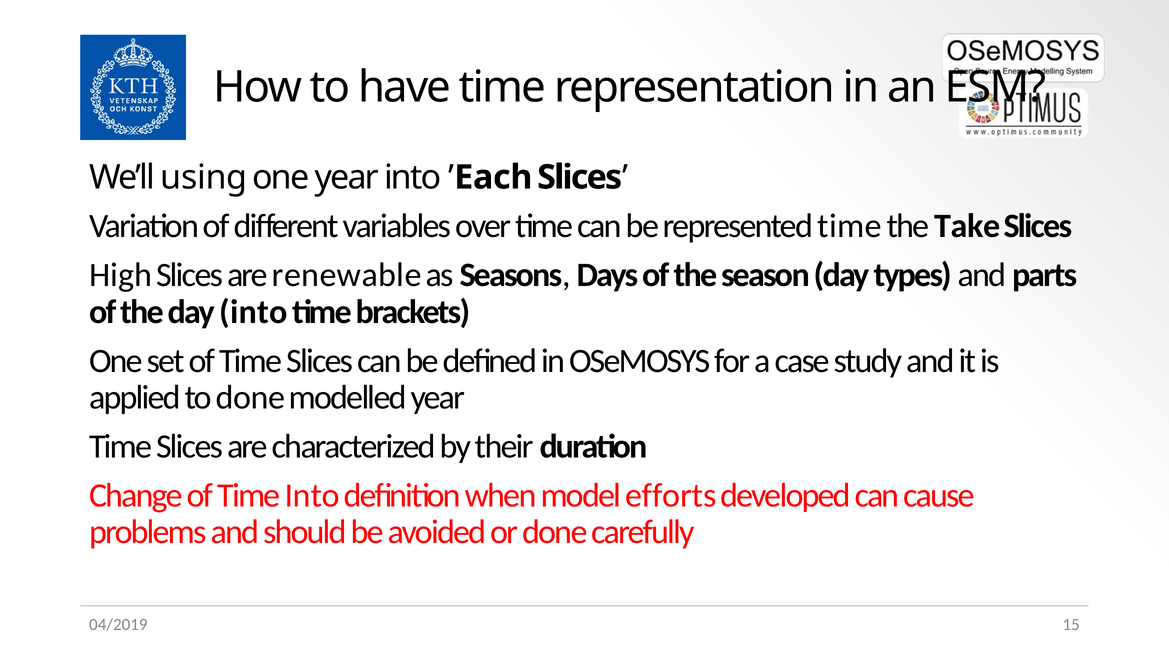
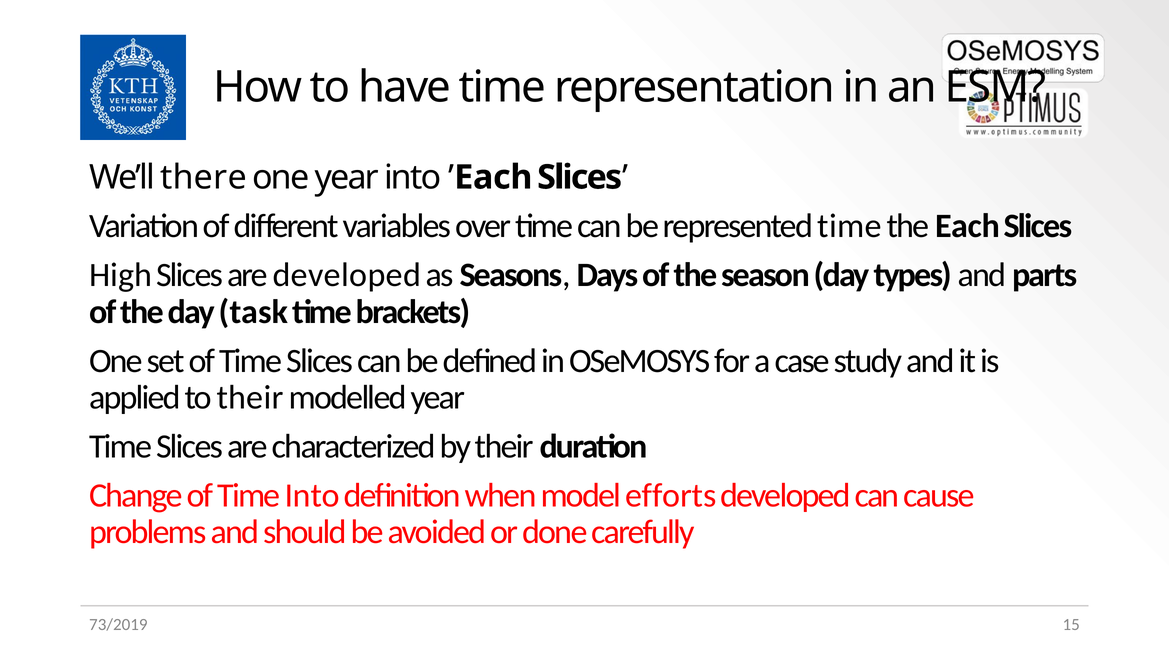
using: using -> there (204, 177)
the Take: Take -> Each (967, 226)
are renewable: renewable -> developed (347, 275)
day into: into -> task (254, 312)
to done: done -> their (250, 398)
04/2019: 04/2019 -> 73/2019 (118, 625)
